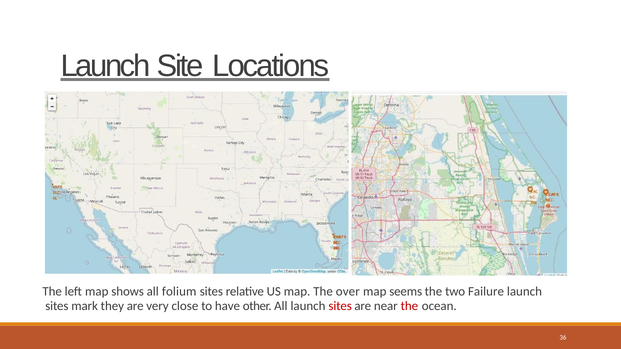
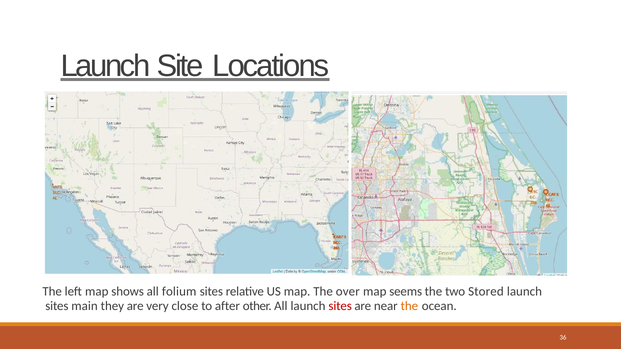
Failure: Failure -> Stored (486, 292)
mark: mark -> main (85, 306)
have: have -> after (227, 306)
the colour: red -> orange (409, 306)
